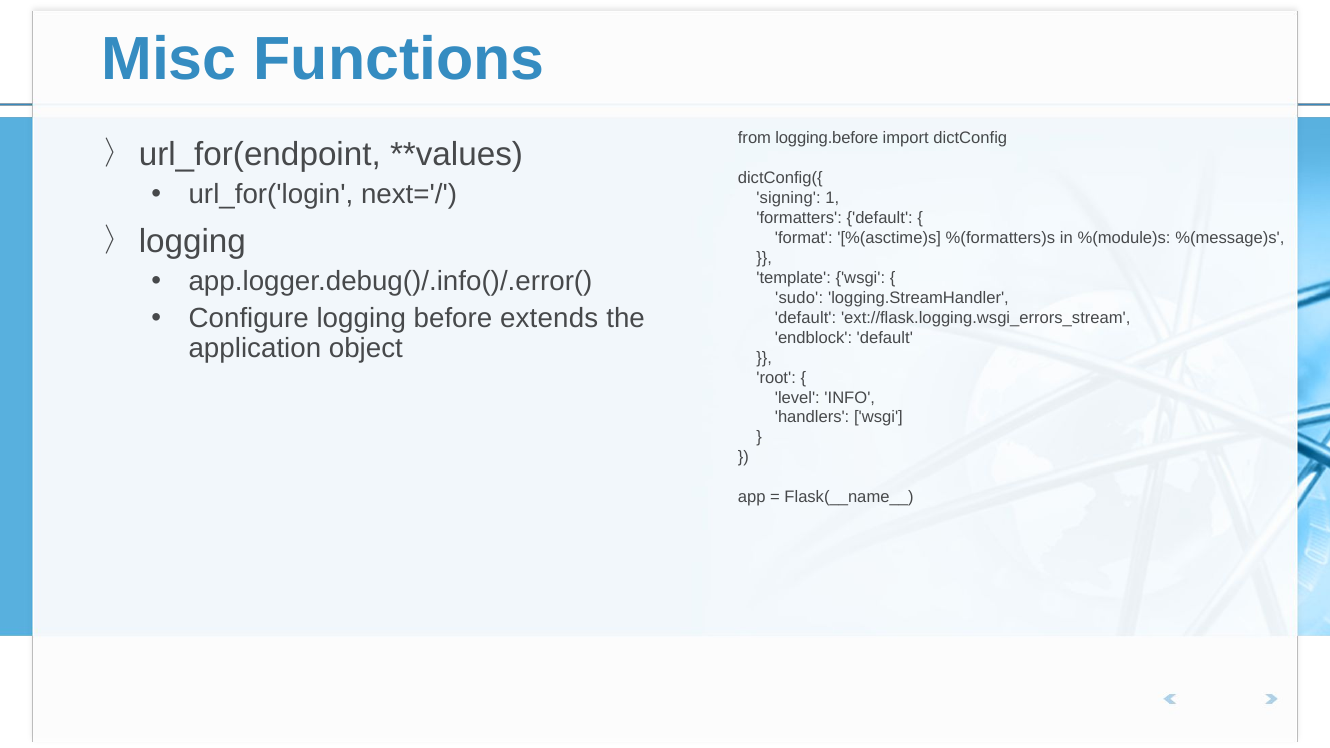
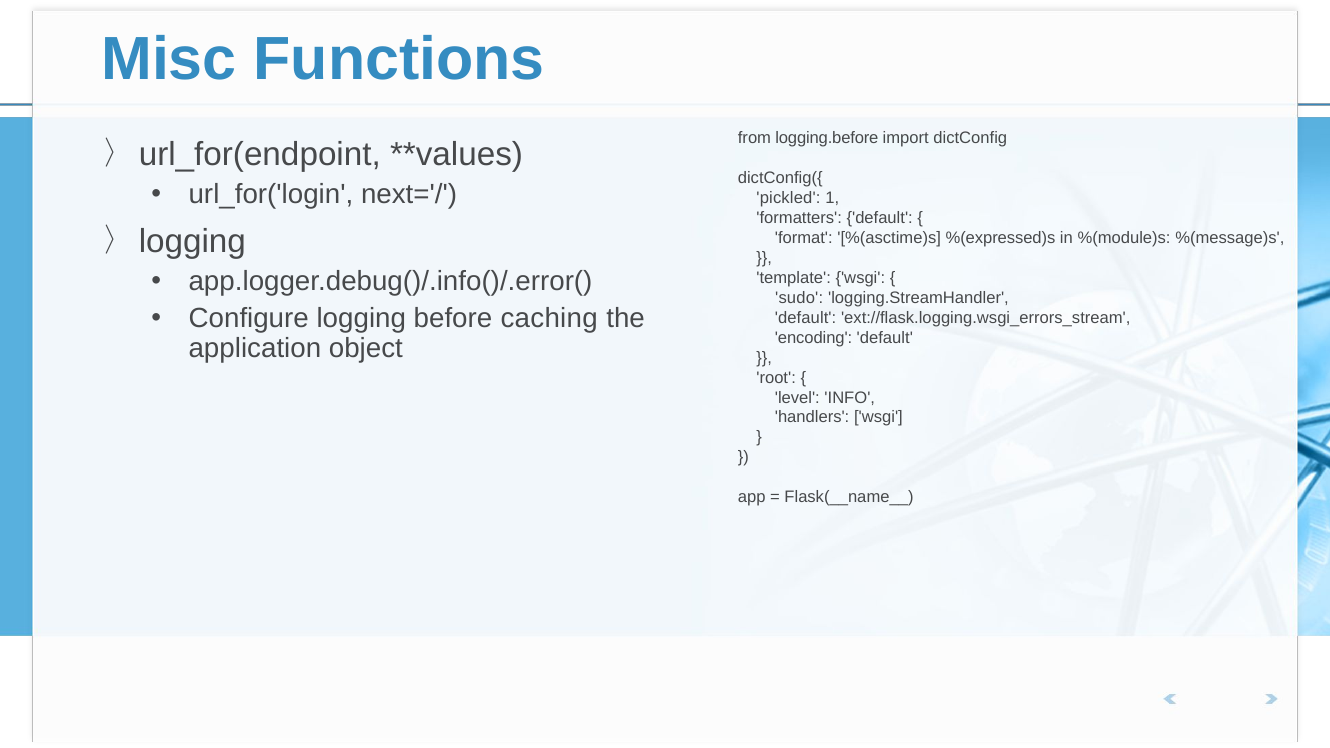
signing: signing -> pickled (788, 198)
%(formatters)s: %(formatters)s -> %(expressed)s (1000, 238)
extends: extends -> caching (549, 318)
endblock: endblock -> encoding (814, 338)
